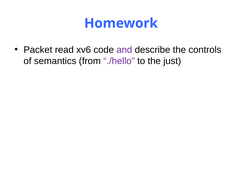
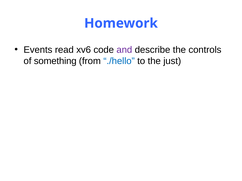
Packet: Packet -> Events (38, 50)
semantics: semantics -> something (55, 61)
./hello colour: purple -> blue (119, 61)
